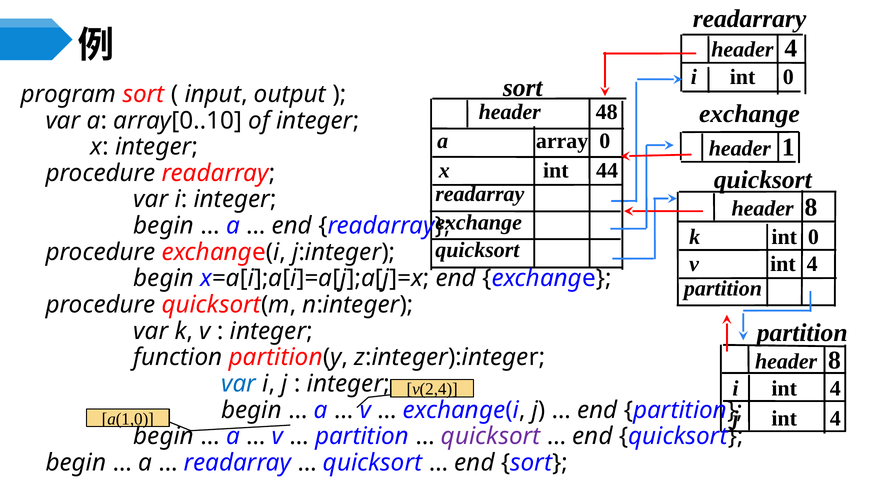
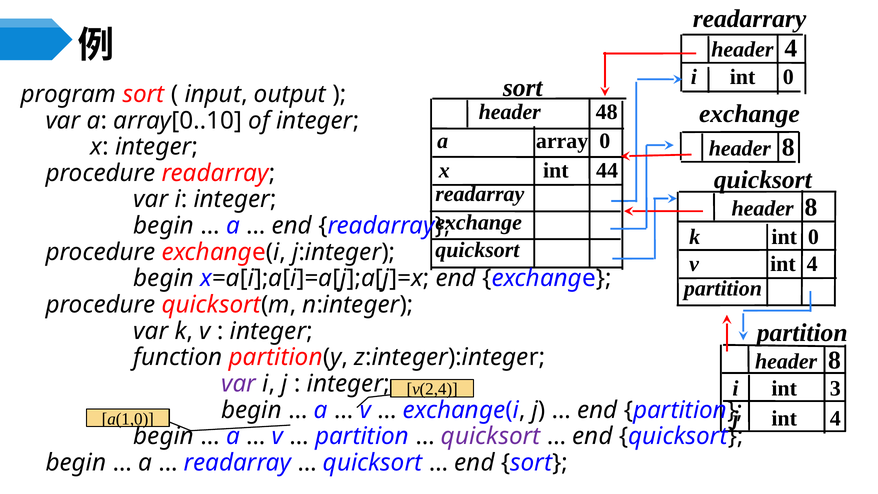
1: 1 -> 8 (788, 147)
var colour: blue -> purple (239, 384)
i int 4: 4 -> 3 (835, 389)
